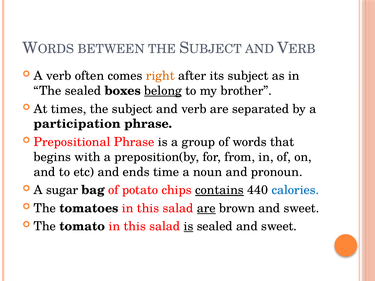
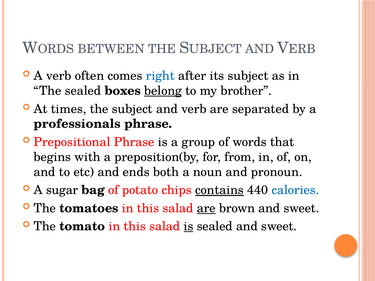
right colour: orange -> blue (160, 76)
participation: participation -> professionals (77, 124)
time: time -> both (166, 172)
